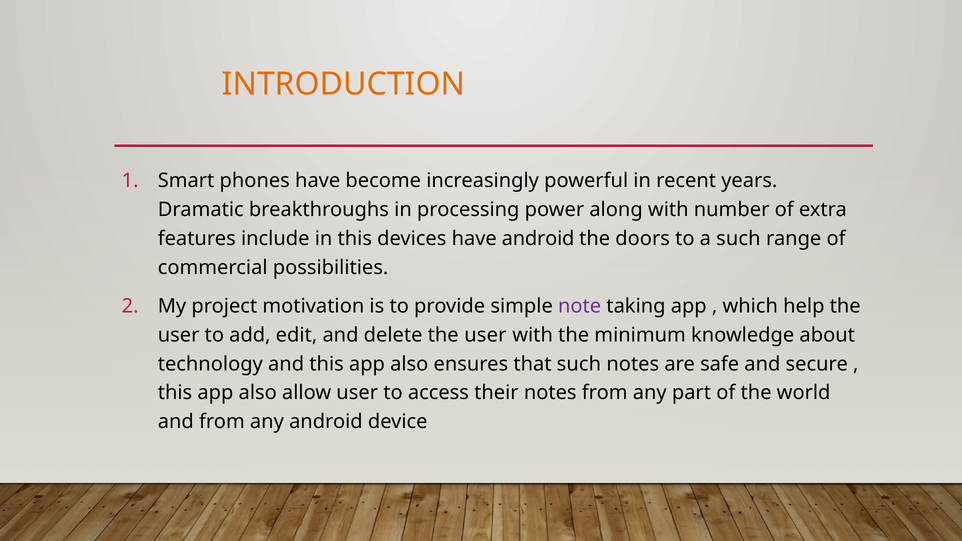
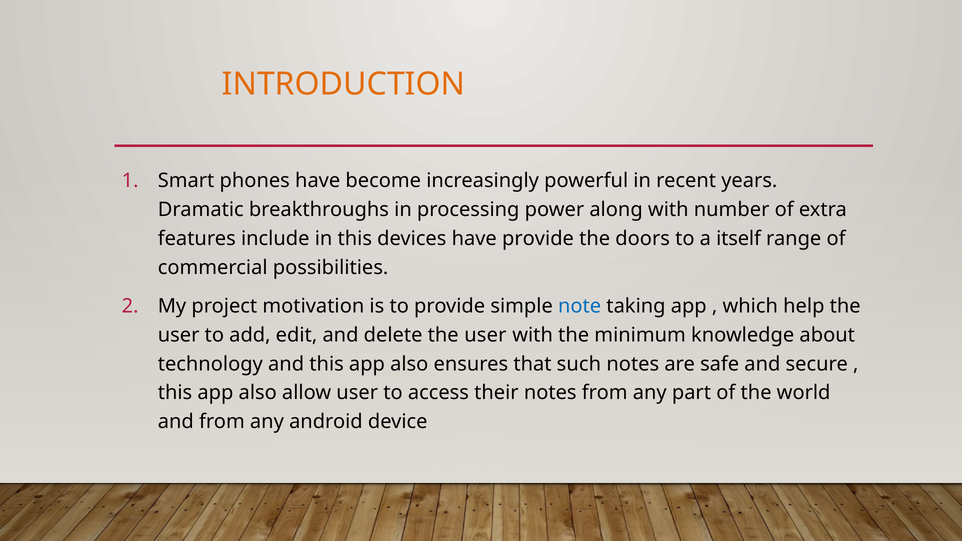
have android: android -> provide (538, 239)
a such: such -> itself (739, 239)
note colour: purple -> blue (580, 306)
